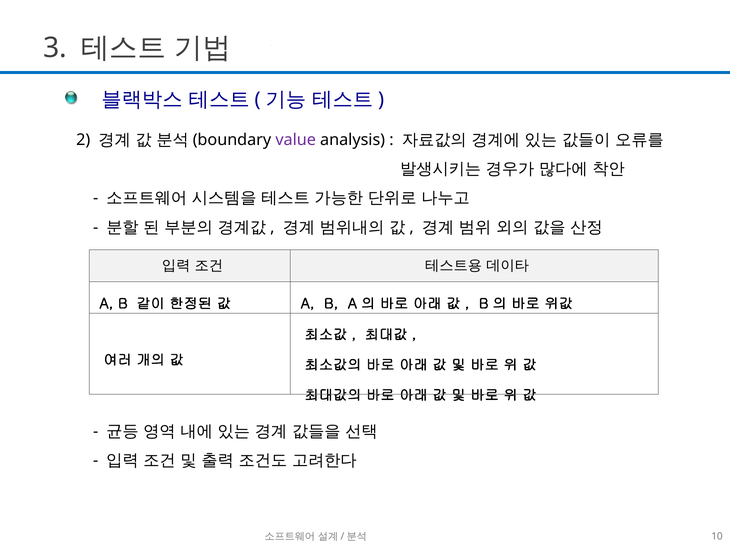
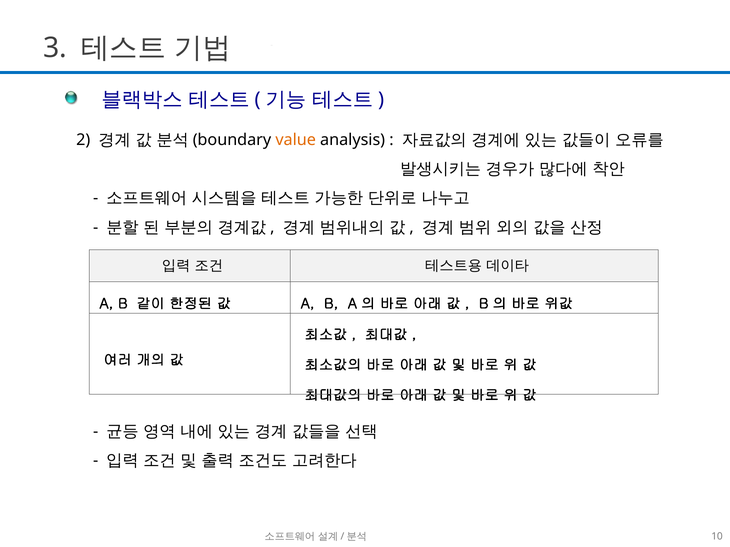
value colour: purple -> orange (296, 140)
